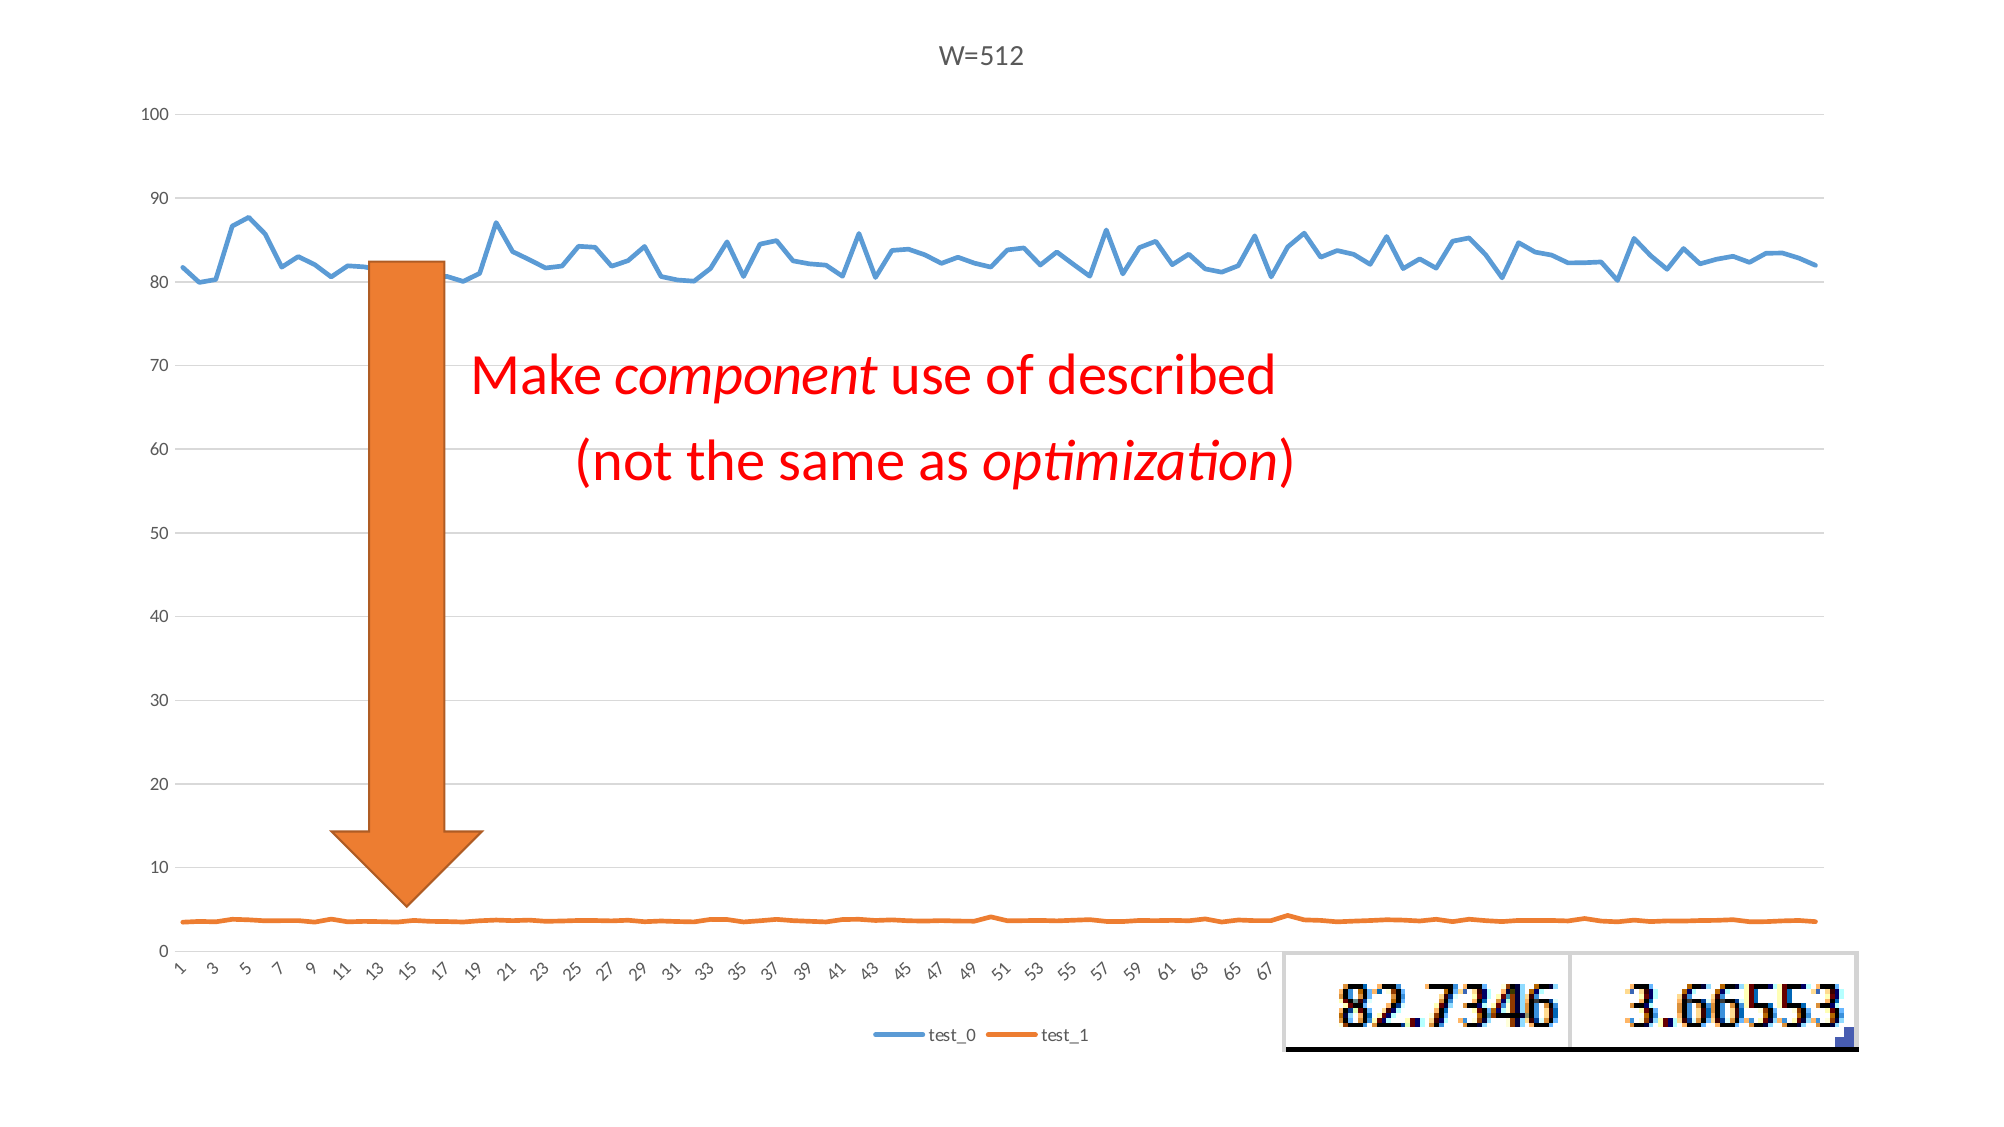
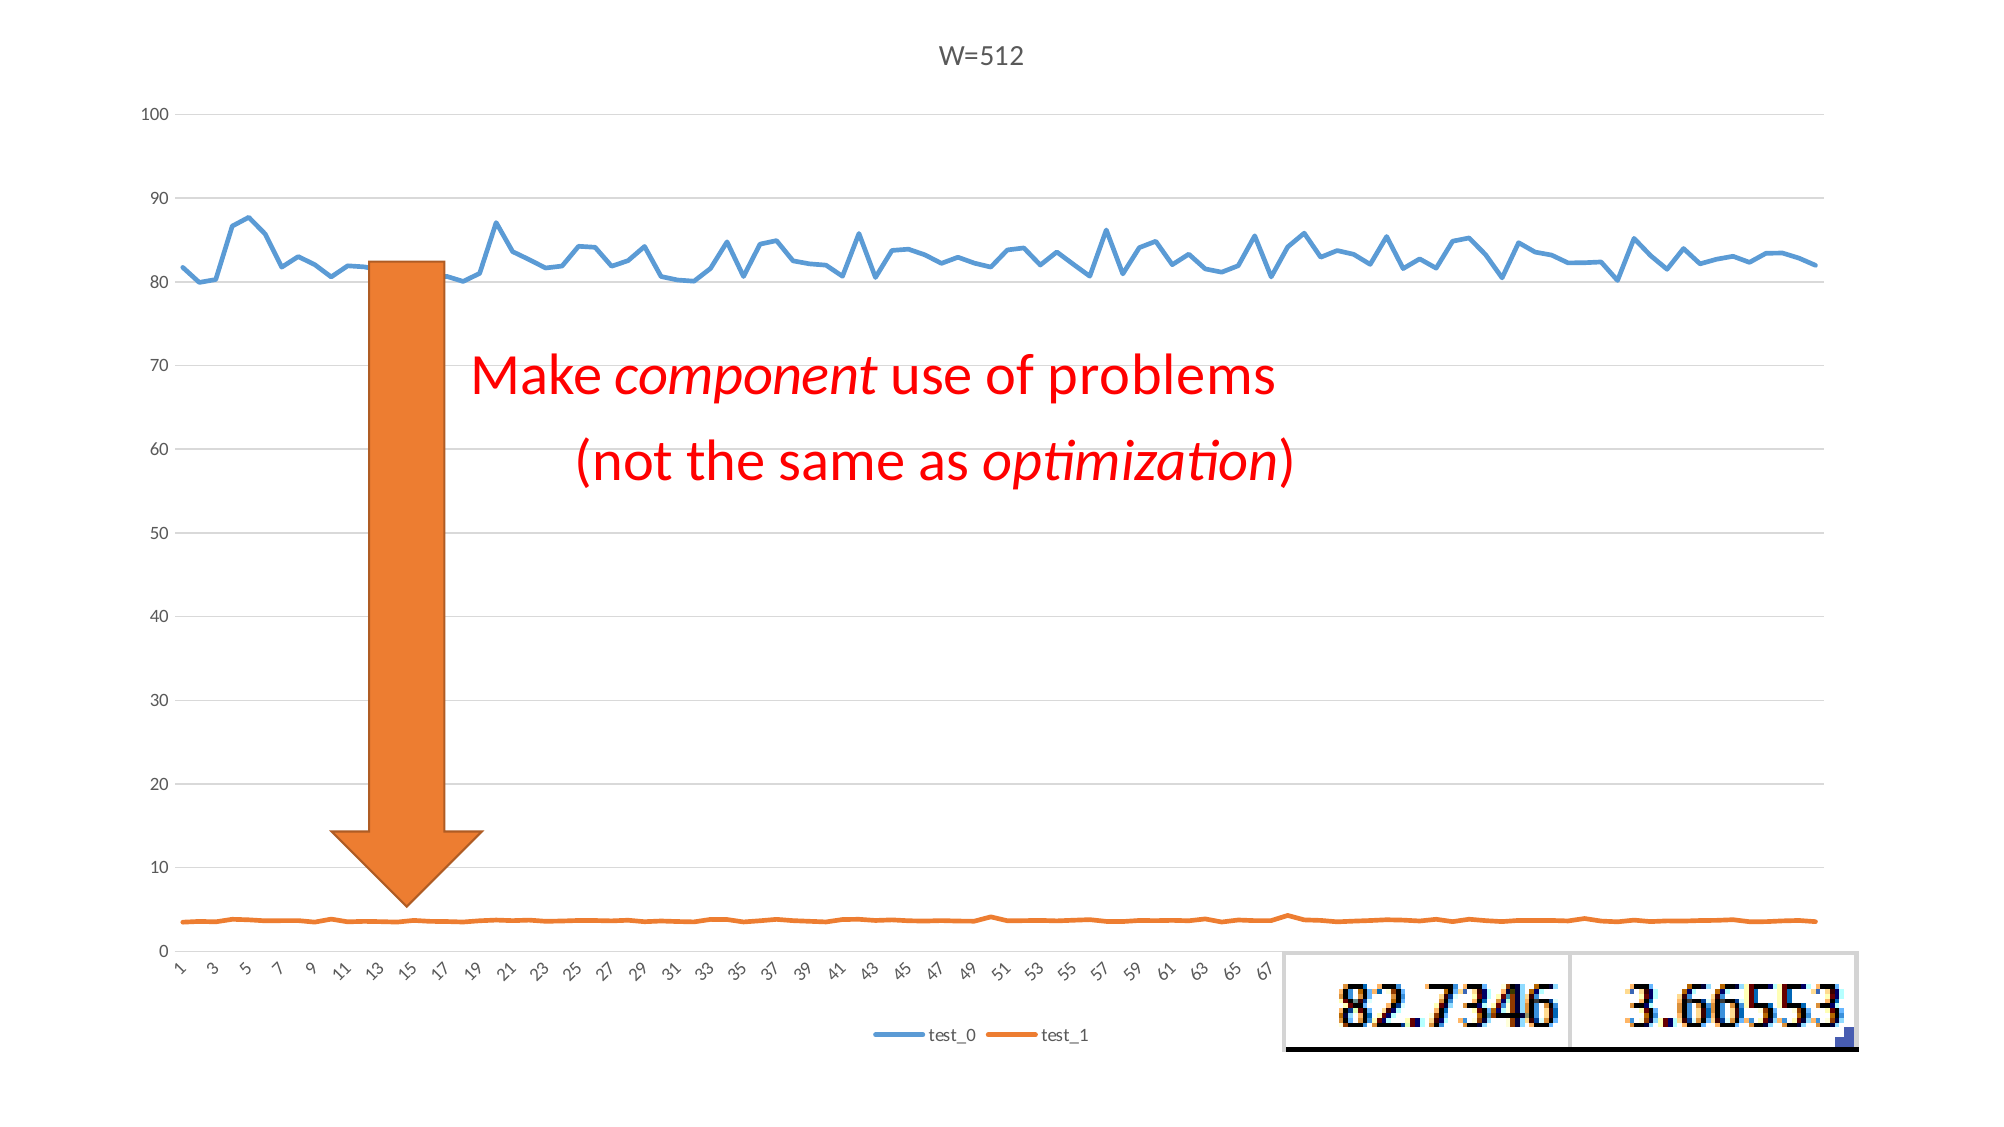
described: described -> problems (1162, 376)
